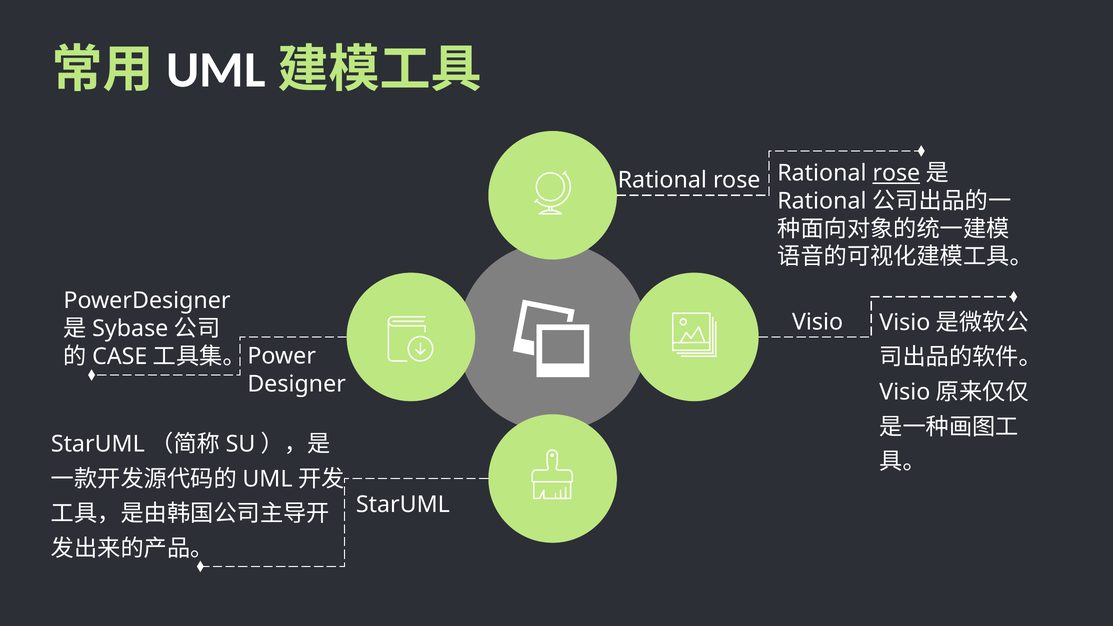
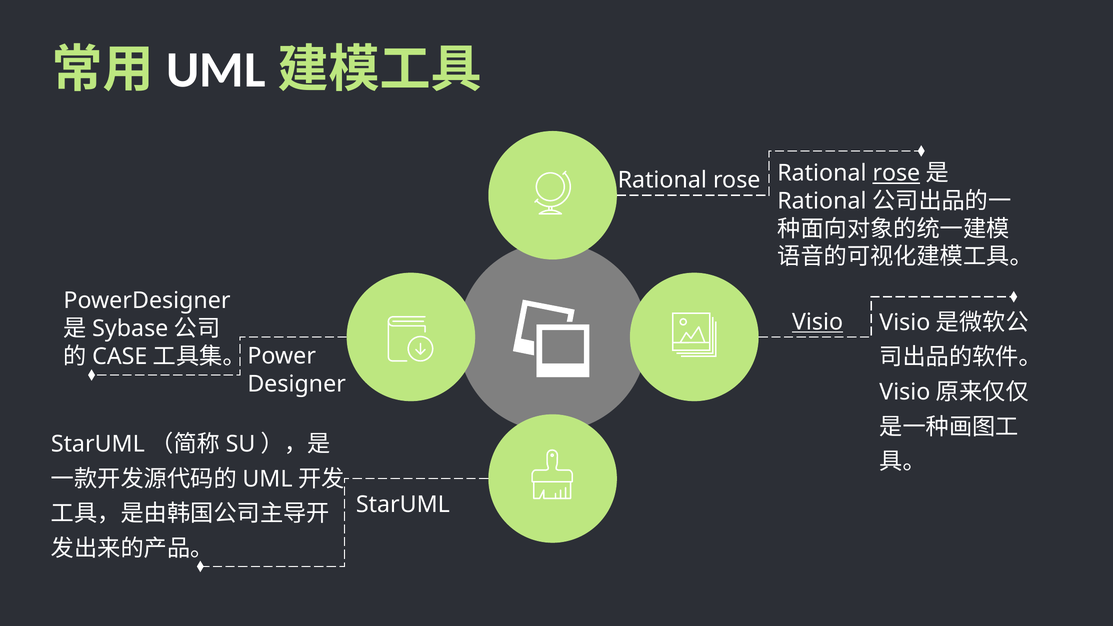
Visio underline: none -> present (818, 322)
